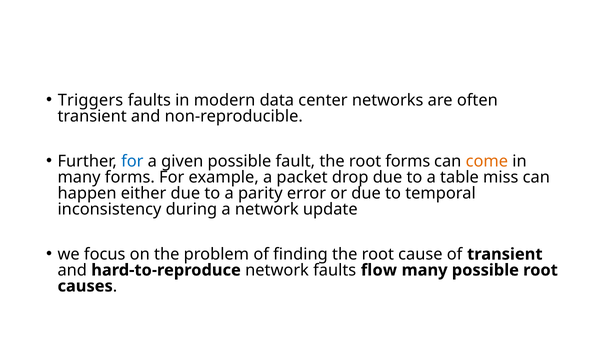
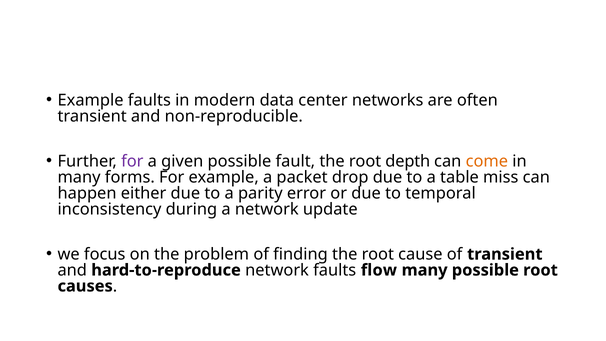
Triggers: Triggers -> Example (91, 100)
for colour: blue -> purple (132, 161)
root forms: forms -> depth (408, 161)
